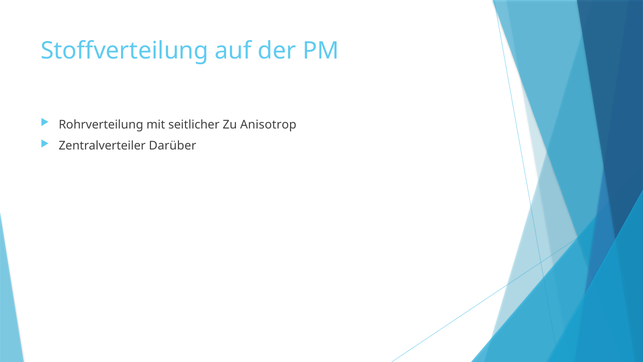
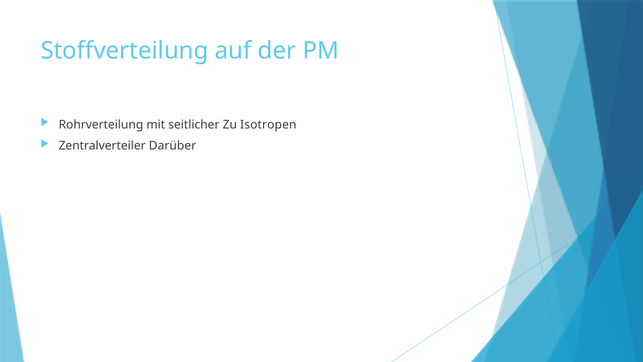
Anisotrop: Anisotrop -> Isotropen (268, 124)
